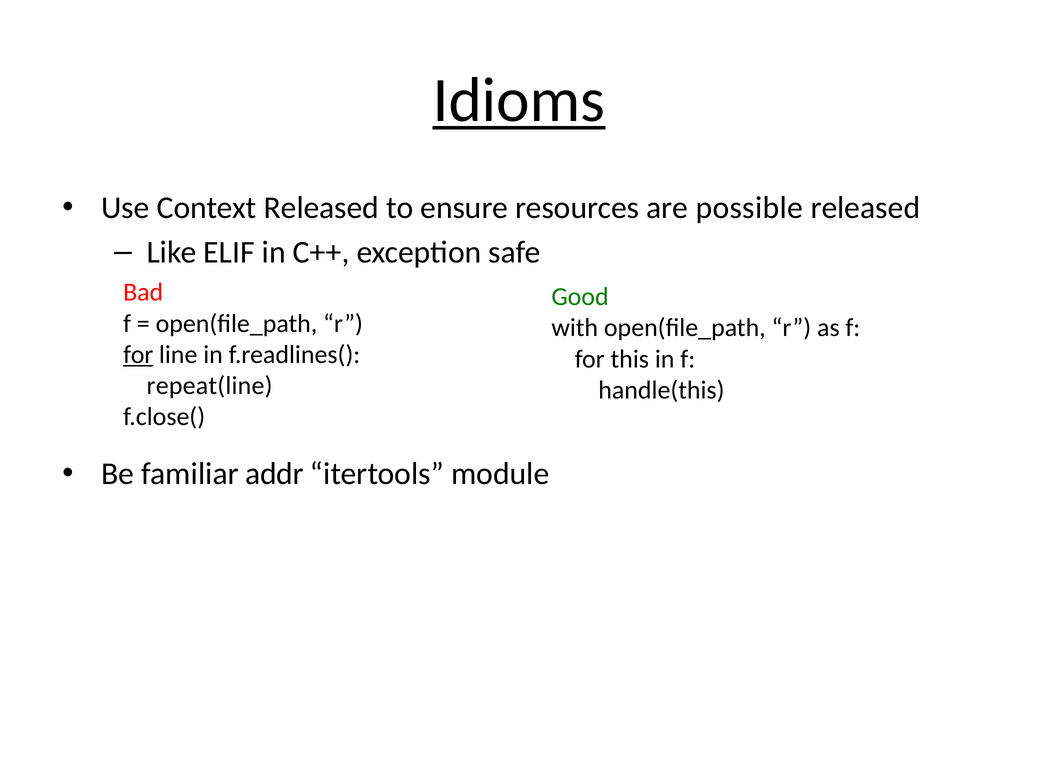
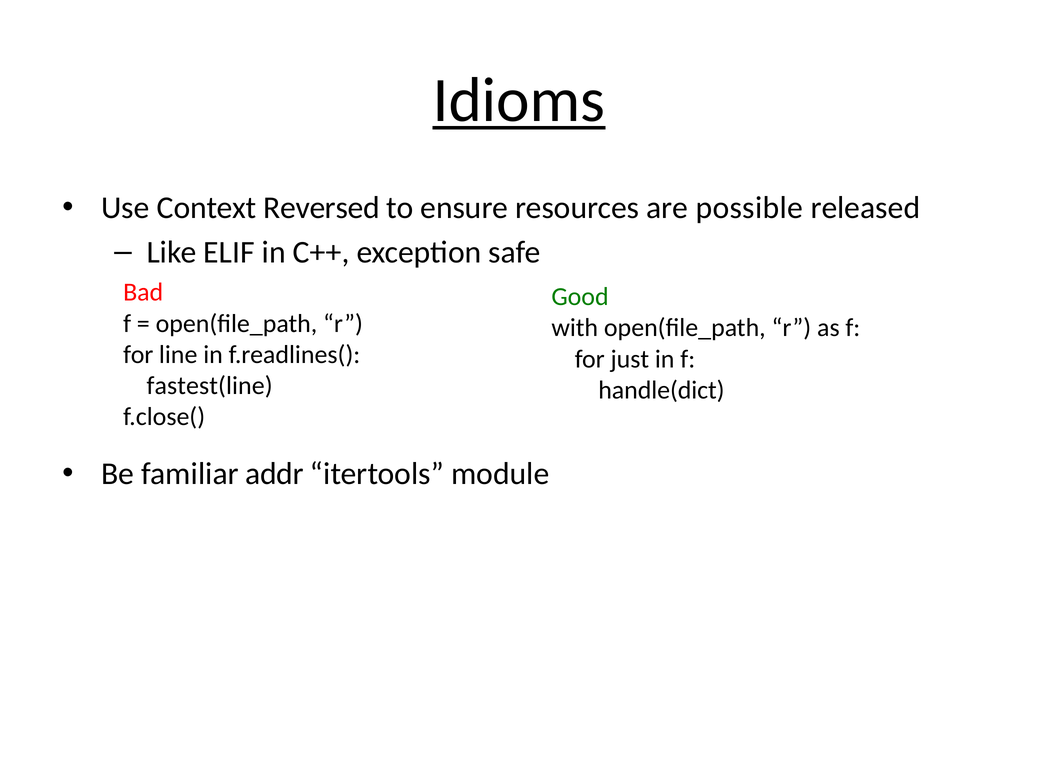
Context Released: Released -> Reversed (322, 208)
for underline: present -> none (138, 355)
this: this -> just (630, 359)
repeat(line: repeat(line -> fastest(line (210, 386)
handle(this: handle(this -> handle(dict (661, 390)
